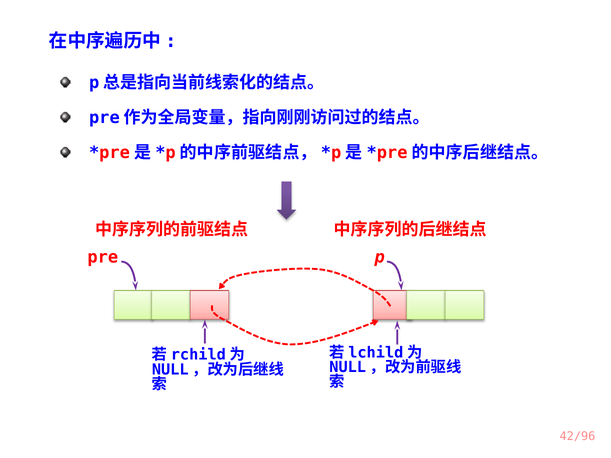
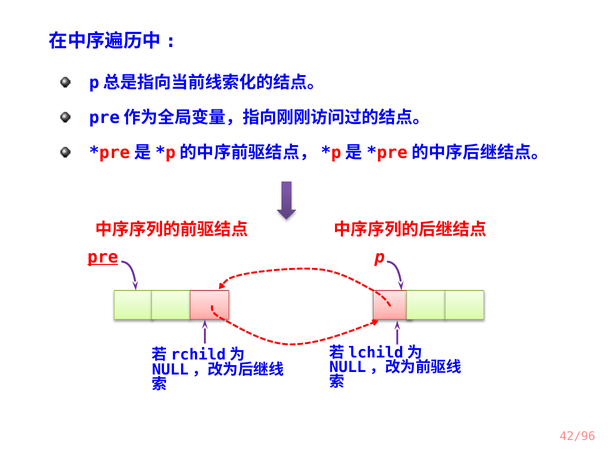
pre underline: none -> present (103, 257)
